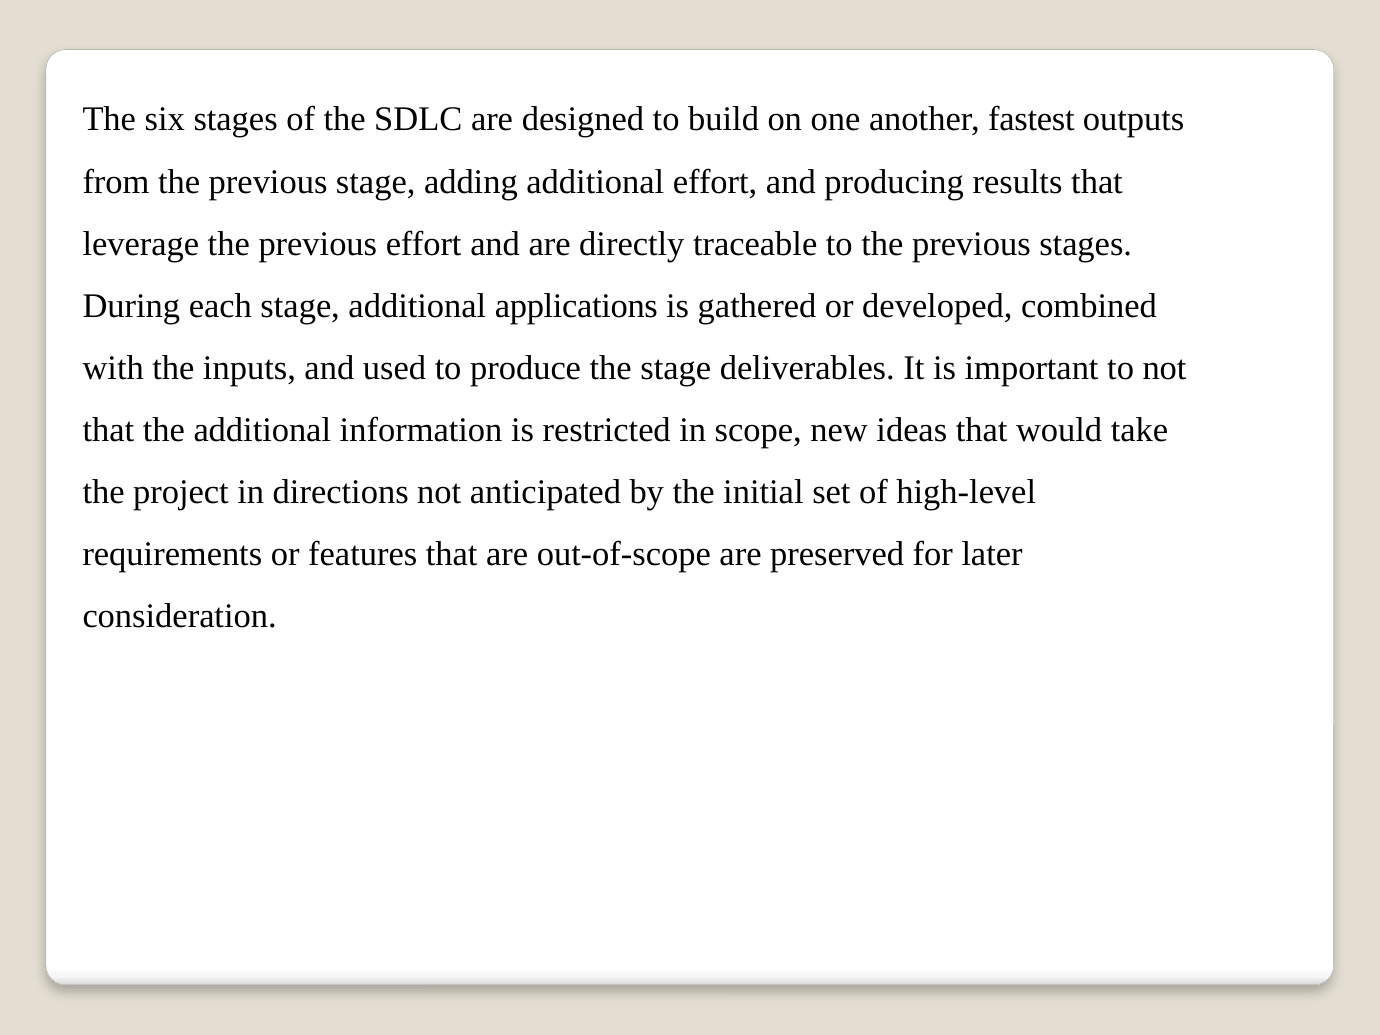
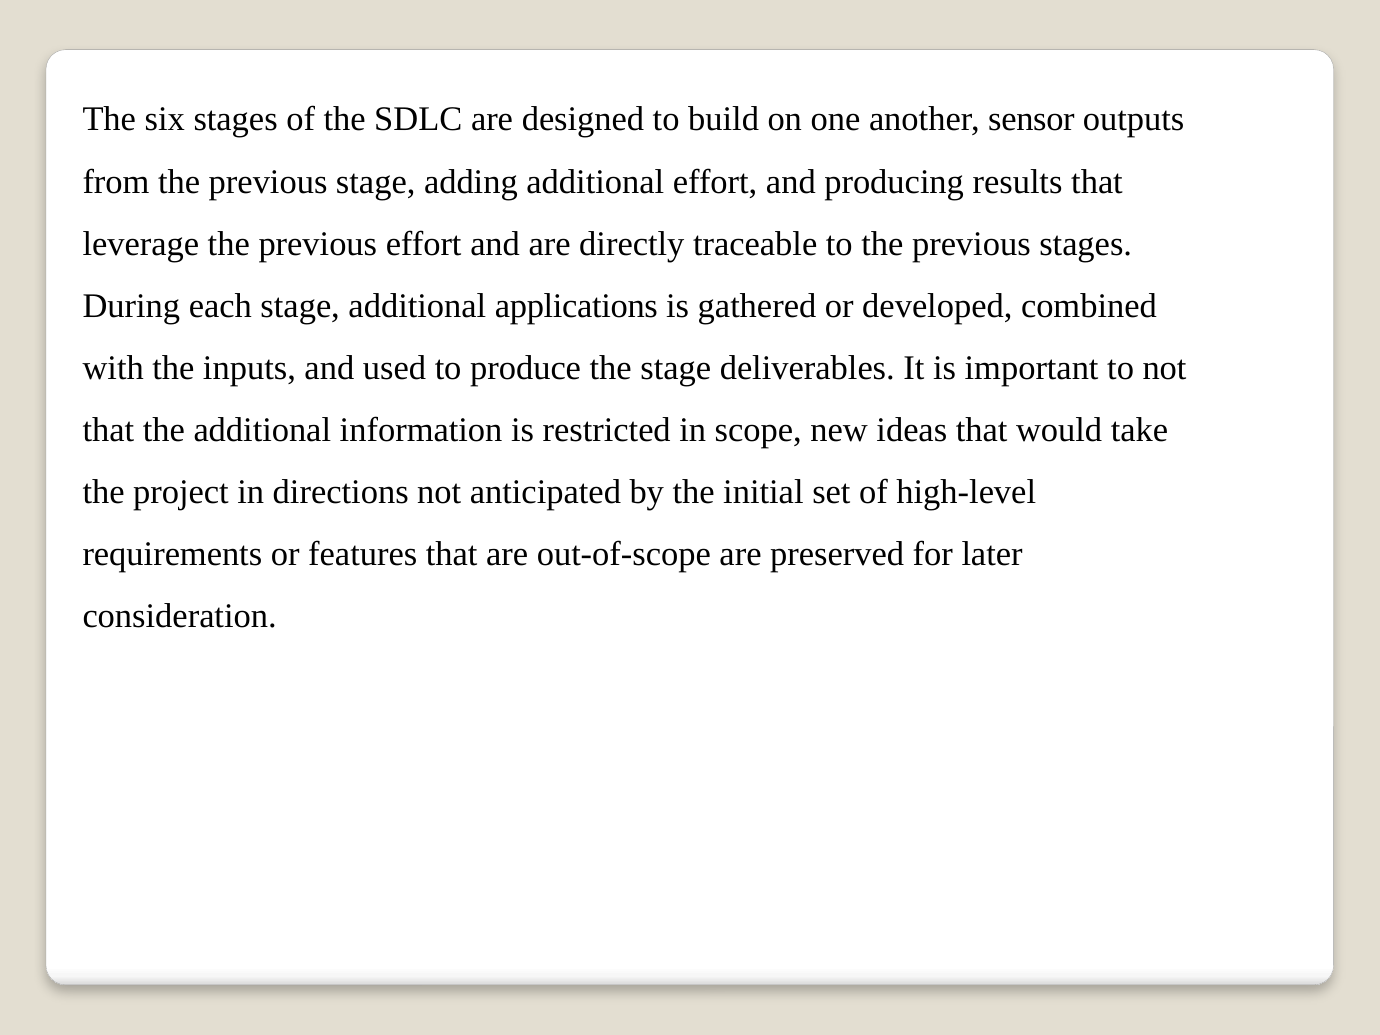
fastest: fastest -> sensor (1031, 120)
